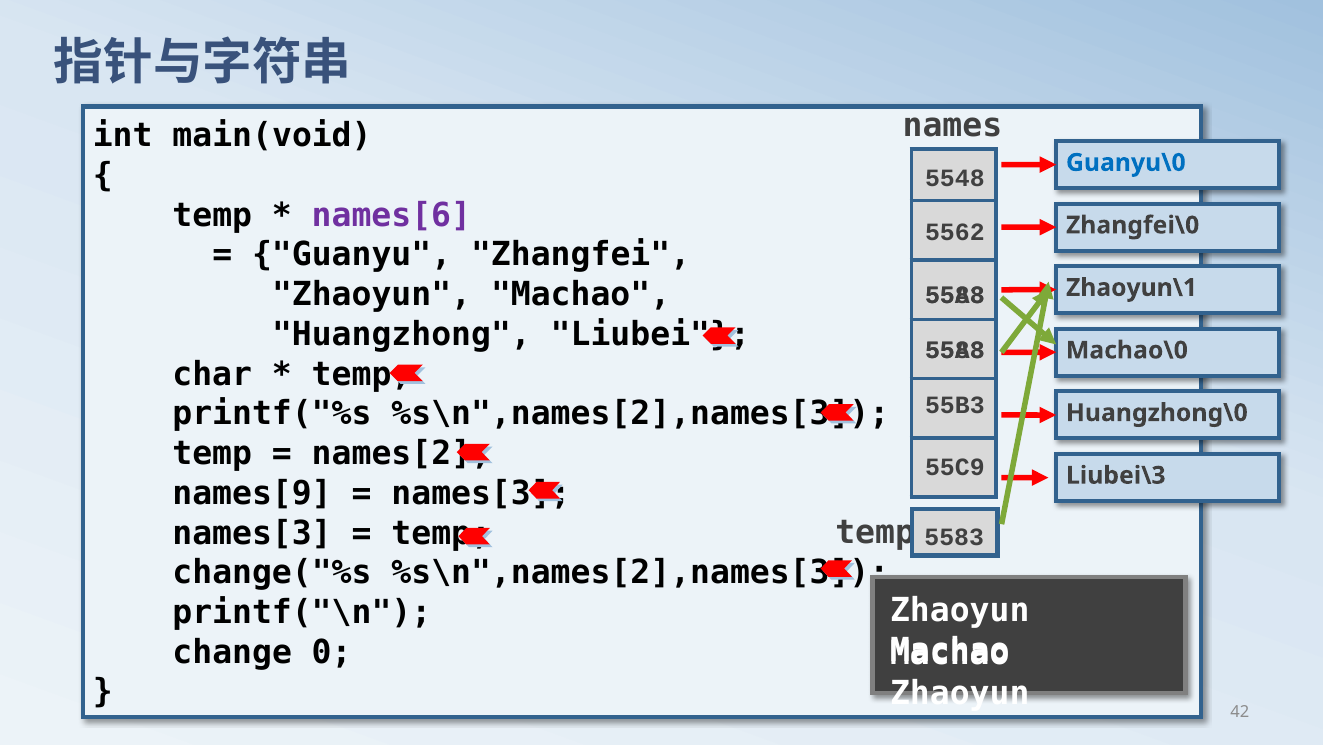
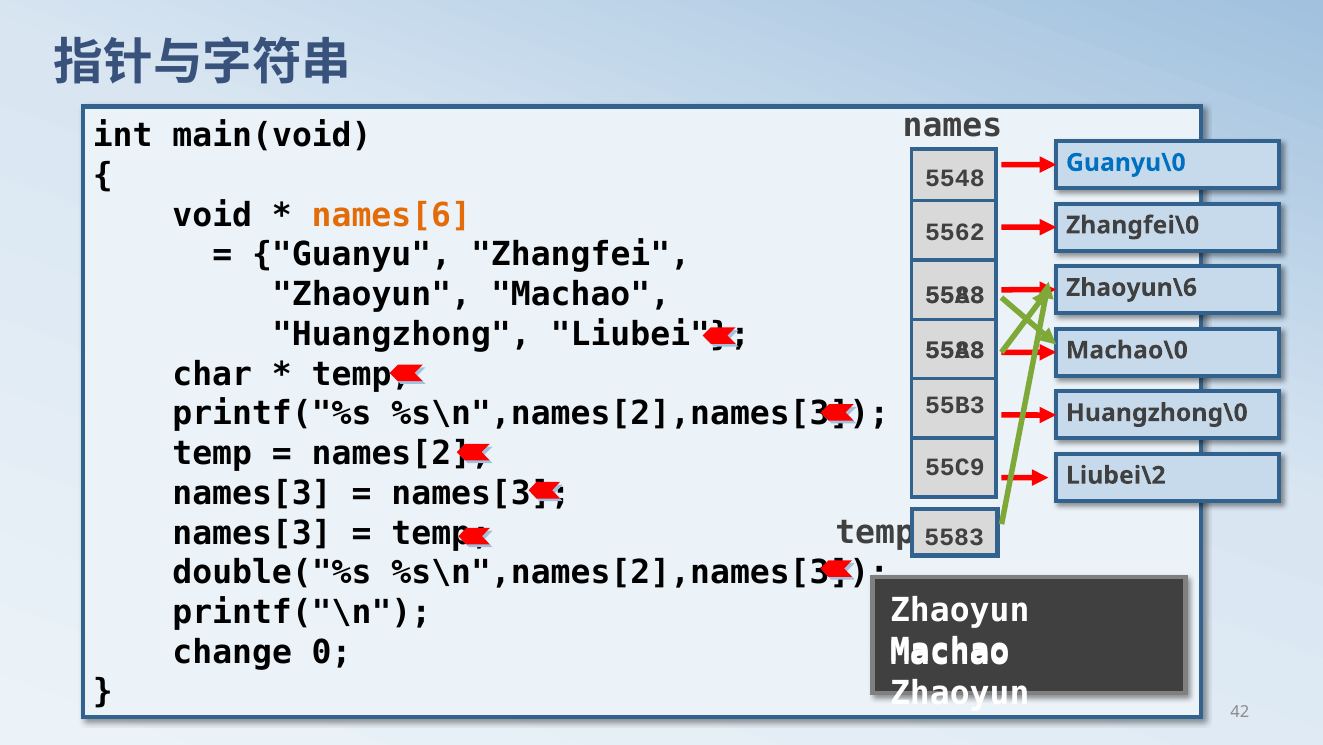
temp: temp -> void (212, 215)
names[6 colour: purple -> orange (391, 215)
Zhaoyun\1: Zhaoyun\1 -> Zhaoyun\6 (1132, 287)
Liubei\3: Liubei\3 -> Liubei\2 (1116, 475)
names[9: names[9 -> names[3 (252, 493)
change("%s: change("%s -> double("%s (272, 572)
